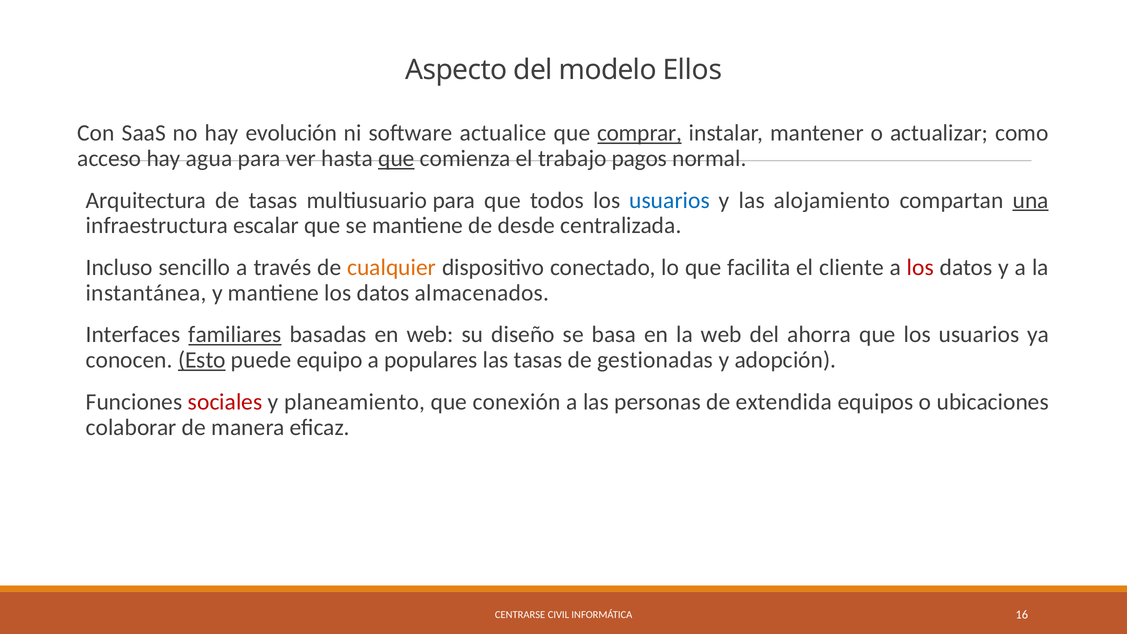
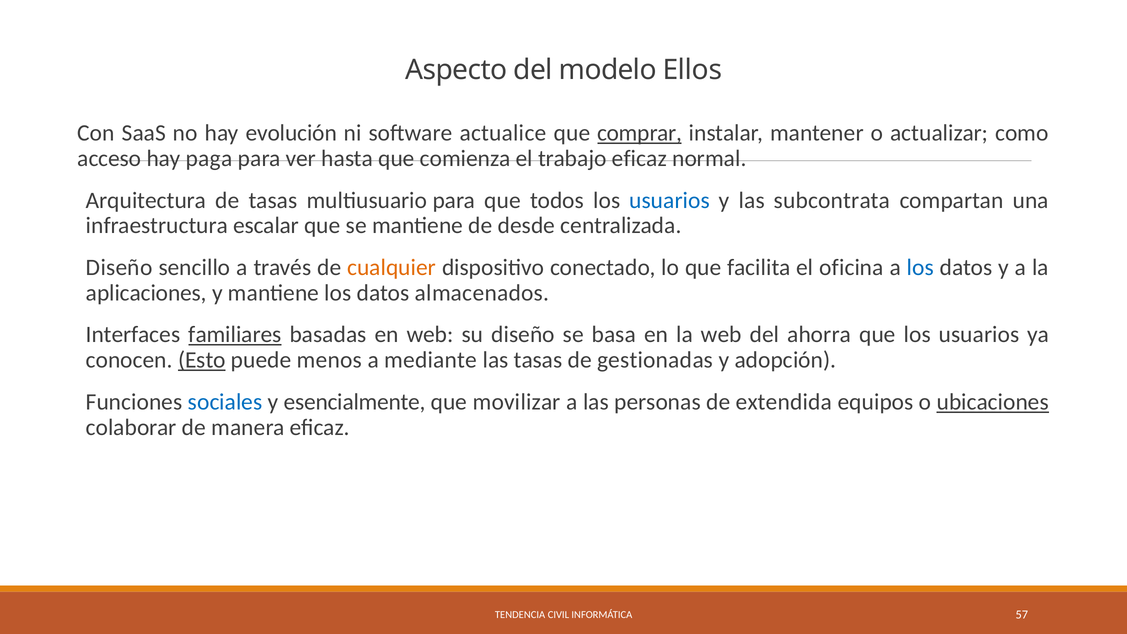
agua: agua -> paga (209, 158)
que underline: present -> none (396, 158)
trabajo pagos: pagos -> eficaz (639, 158)
alojamiento: alojamiento -> subcontrata (832, 200)
una underline: present -> none (1031, 200)
Incluso: Incluso -> Diseño (119, 267)
cliente: cliente -> oficina (851, 267)
los colour: red -> blue (920, 267)
instantánea: instantánea -> aplicaciones (146, 293)
equipo: equipo -> menos (329, 360)
populares: populares -> mediante (431, 360)
sociales colour: red -> blue (225, 402)
planeamiento: planeamiento -> esencialmente (355, 402)
conexión: conexión -> movilizar (517, 402)
ubicaciones underline: none -> present (993, 402)
CENTRARSE: CENTRARSE -> TENDENCIA (520, 615)
16: 16 -> 57 (1022, 615)
